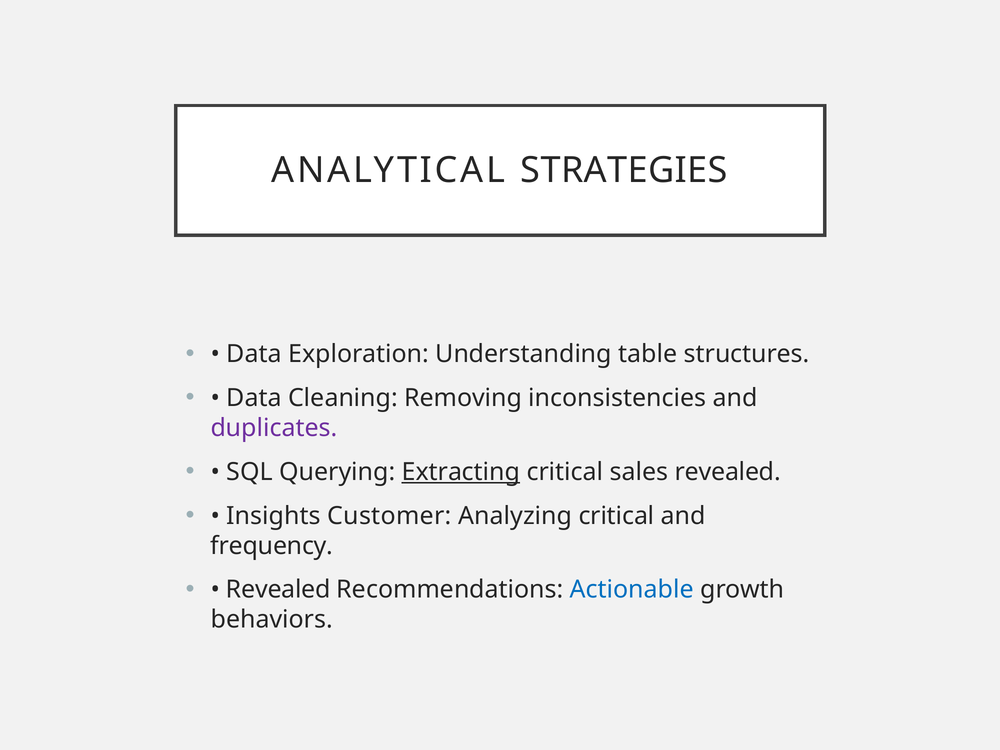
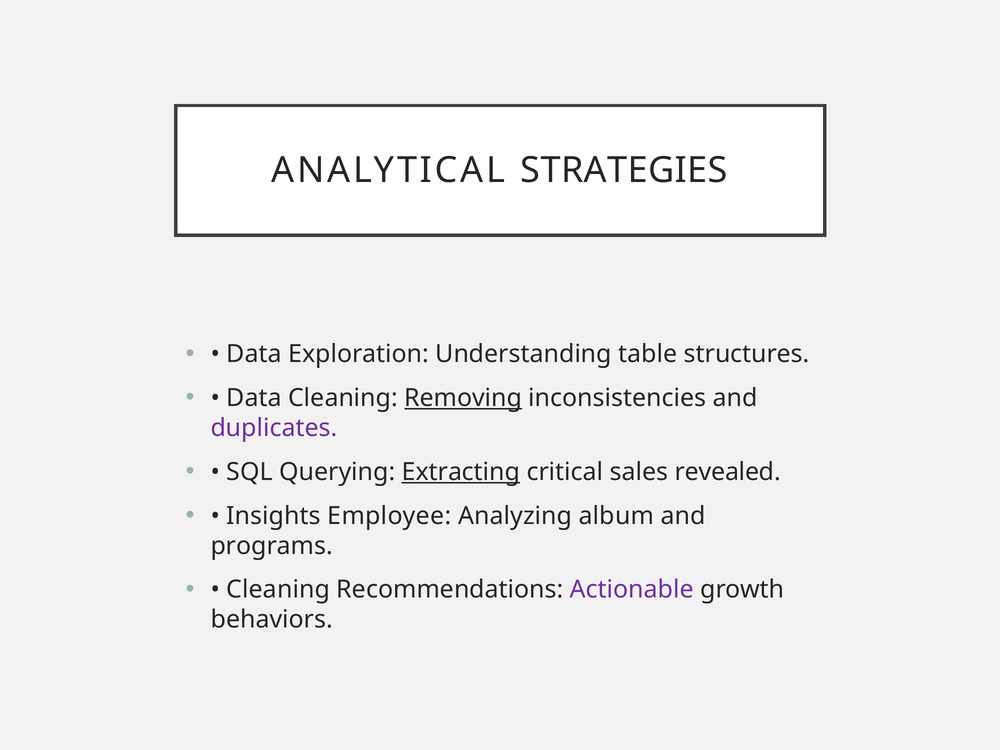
Removing underline: none -> present (463, 398)
Customer: Customer -> Employee (389, 516)
Analyzing critical: critical -> album (616, 516)
frequency: frequency -> programs (272, 546)
Revealed: Revealed -> Cleaning (278, 590)
Actionable colour: blue -> purple (632, 590)
